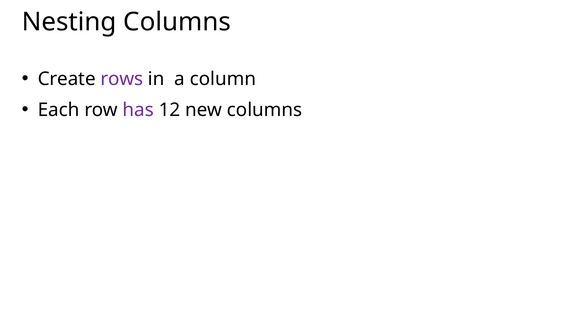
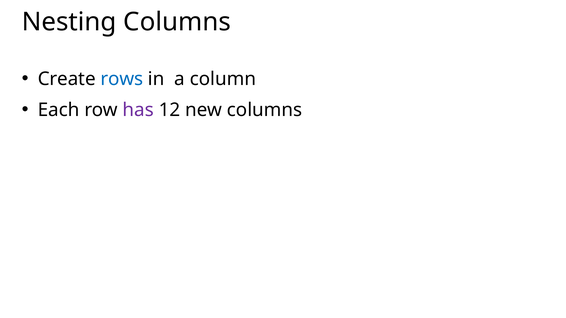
rows colour: purple -> blue (122, 79)
